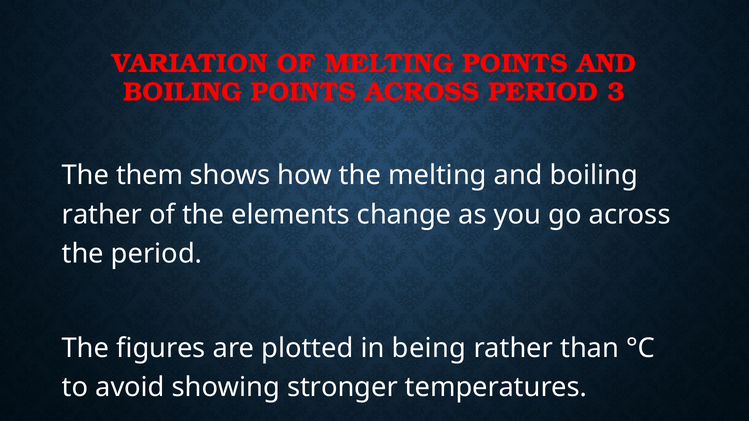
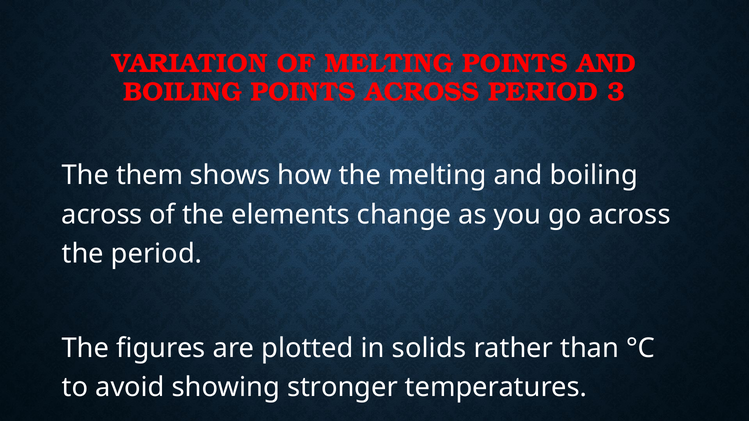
rather: rather -> across (102, 215)
being: being -> solids (429, 348)
